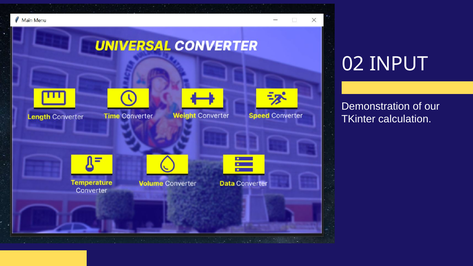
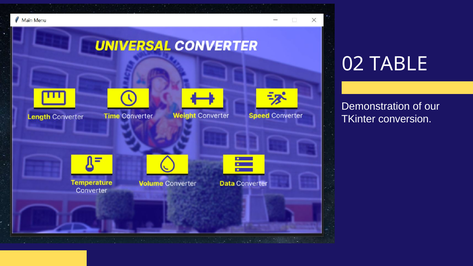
INPUT: INPUT -> TABLE (399, 64)
calculation: calculation -> conversion (405, 119)
